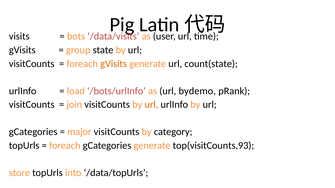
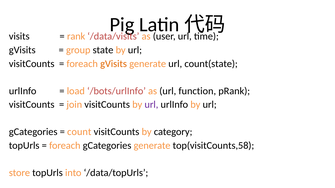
bots: bots -> rank (76, 36)
bydemo: bydemo -> function (197, 91)
url colour: orange -> purple (151, 105)
major: major -> count (79, 132)
top(visitCounts,93: top(visitCounts,93 -> top(visitCounts,58 (213, 146)
